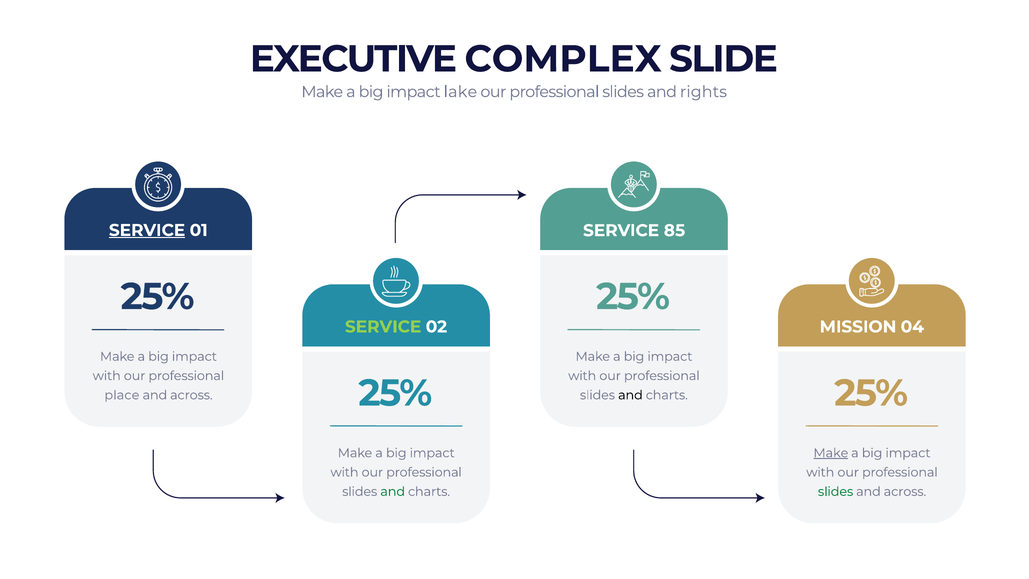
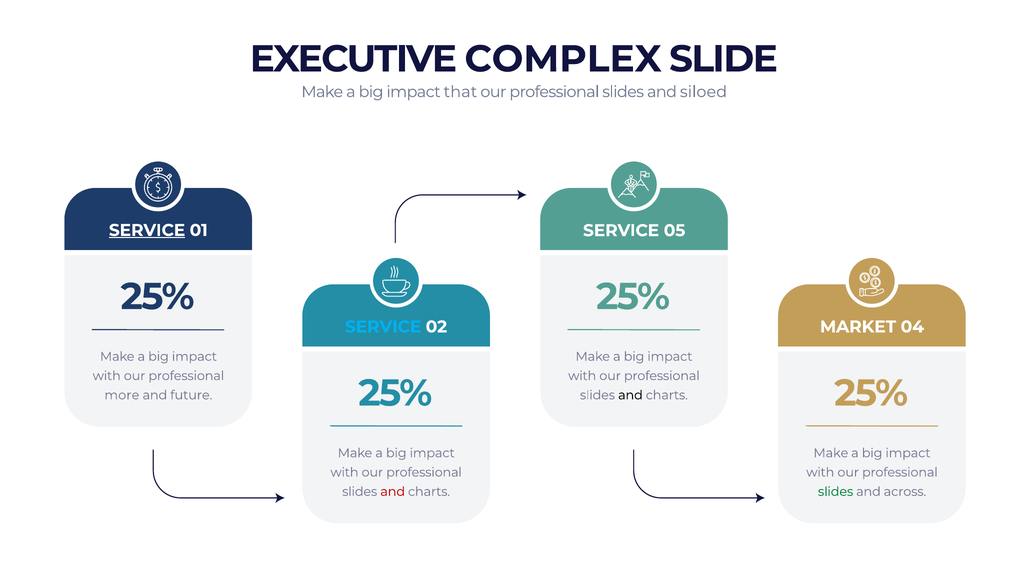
lake: lake -> that (460, 92)
rights: rights -> siloed (703, 92)
85: 85 -> 05 (675, 231)
SERVICE colour: light green -> light blue (383, 327)
MISSION: MISSION -> MARKET (858, 327)
place: place -> more (122, 395)
across: across -> future (191, 395)
Make underline: present -> none (831, 453)
and colour: green -> red (393, 492)
